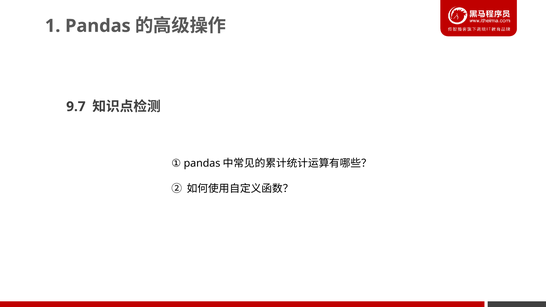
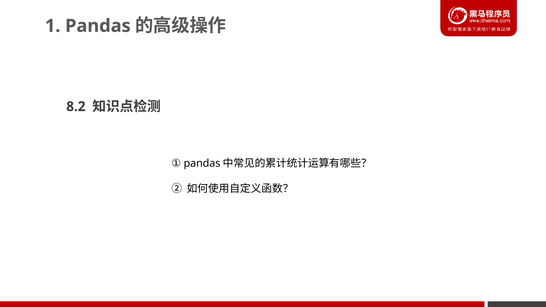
9.7: 9.7 -> 8.2 (76, 107)
